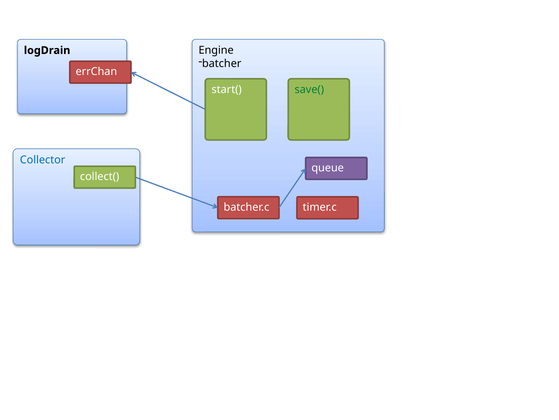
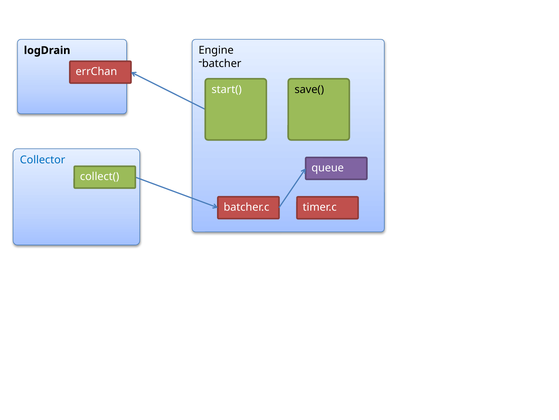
save( colour: green -> black (309, 89)
